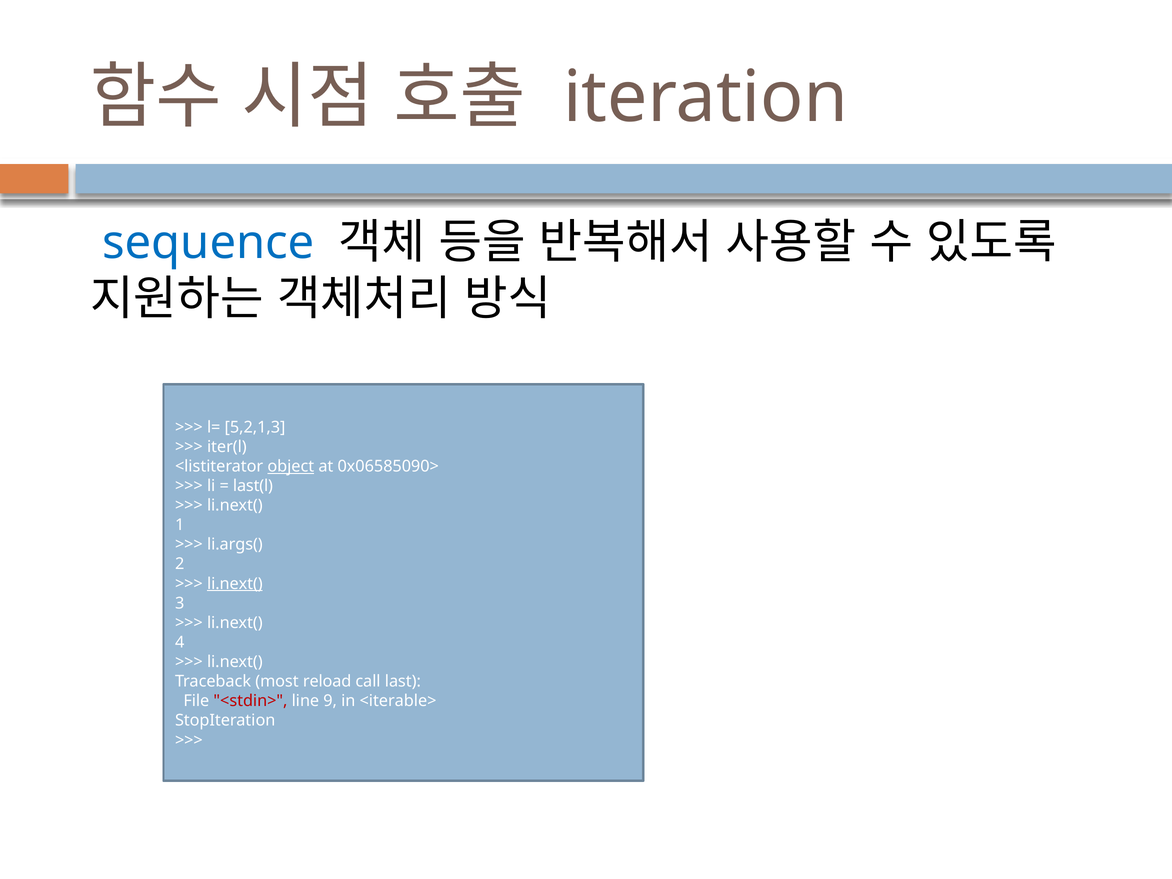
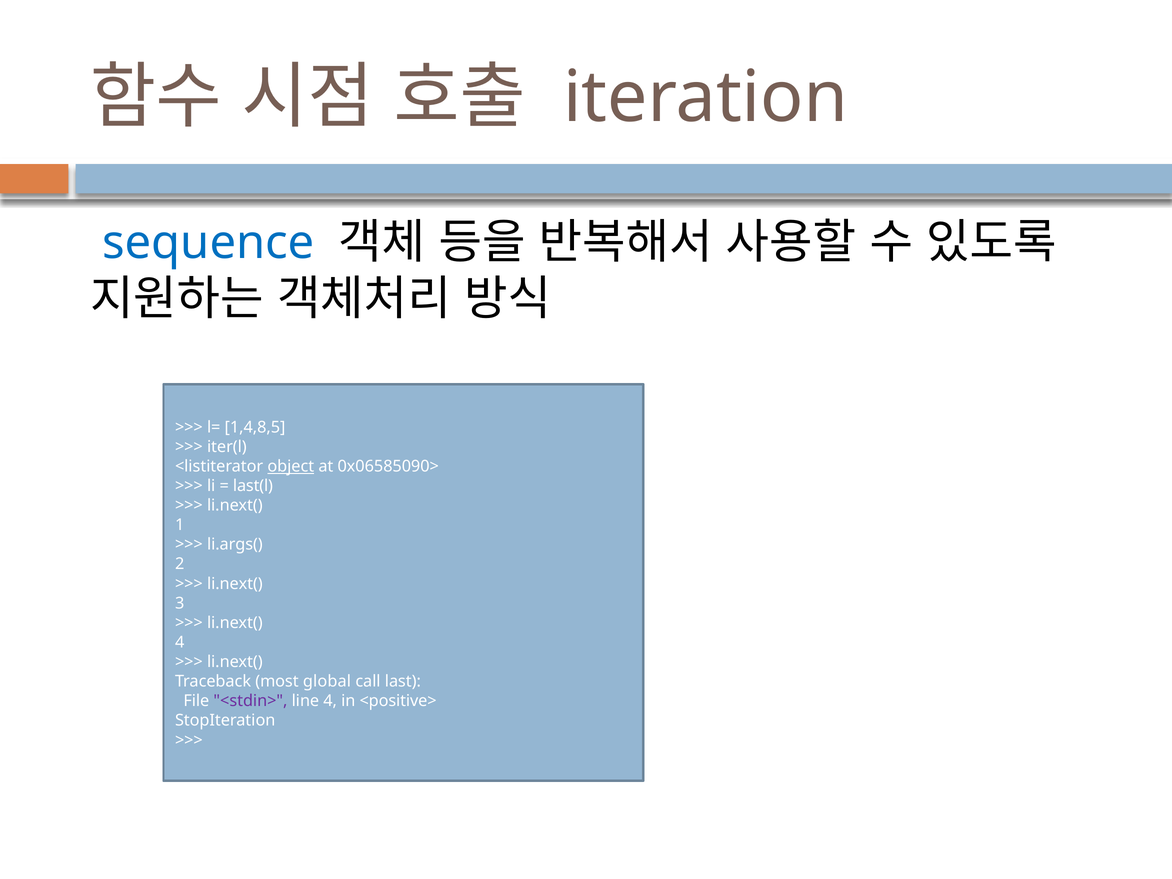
5,2,1,3: 5,2,1,3 -> 1,4,8,5 (255, 427)
li.next( underline: present -> none (235, 584)
reload: reload -> global (327, 681)
<stdin> colour: red -> purple (250, 701)
line 9: 9 -> 4 (330, 701)
<iterable>: <iterable> -> <positive> (398, 701)
